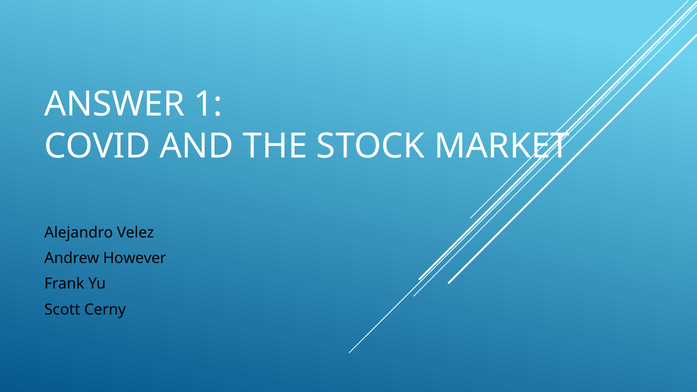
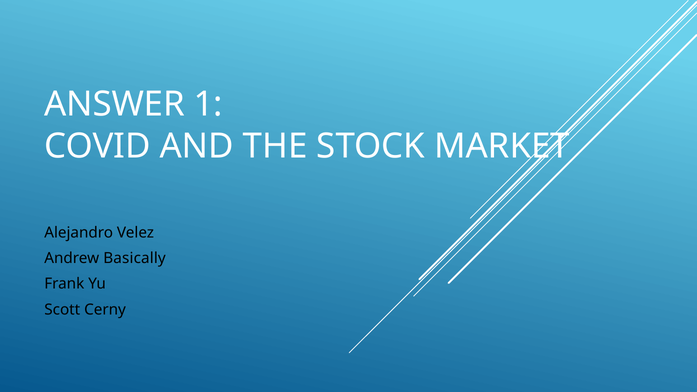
However: However -> Basically (135, 258)
